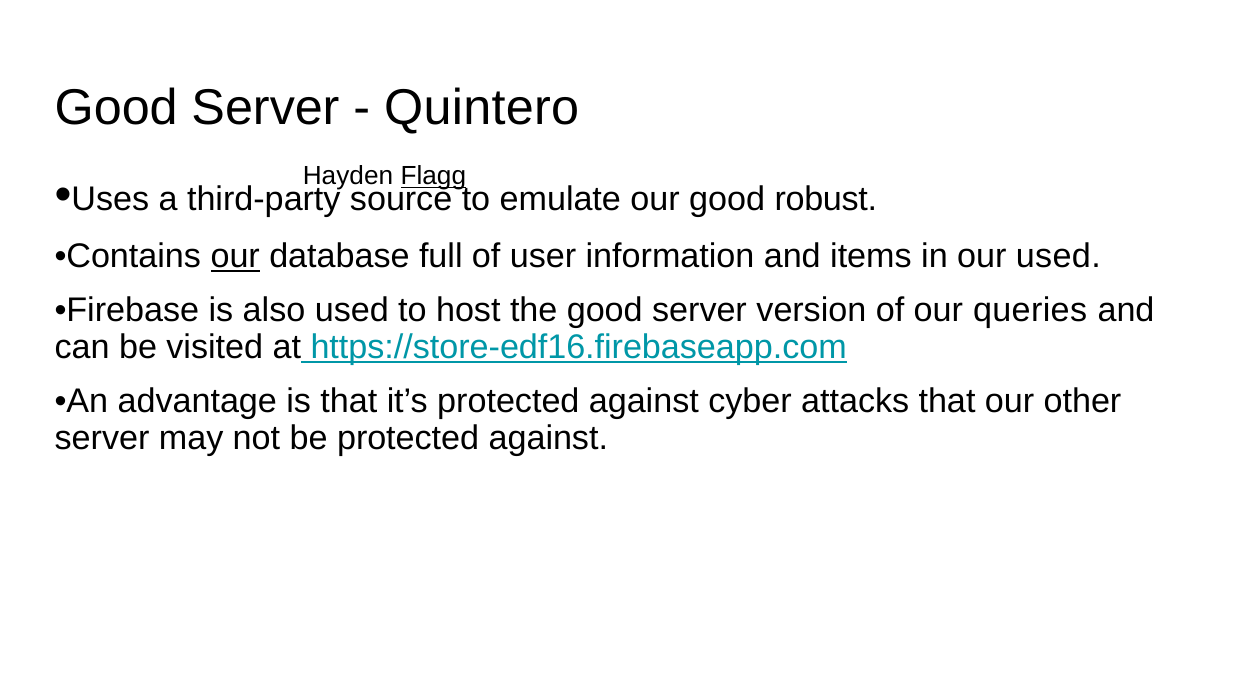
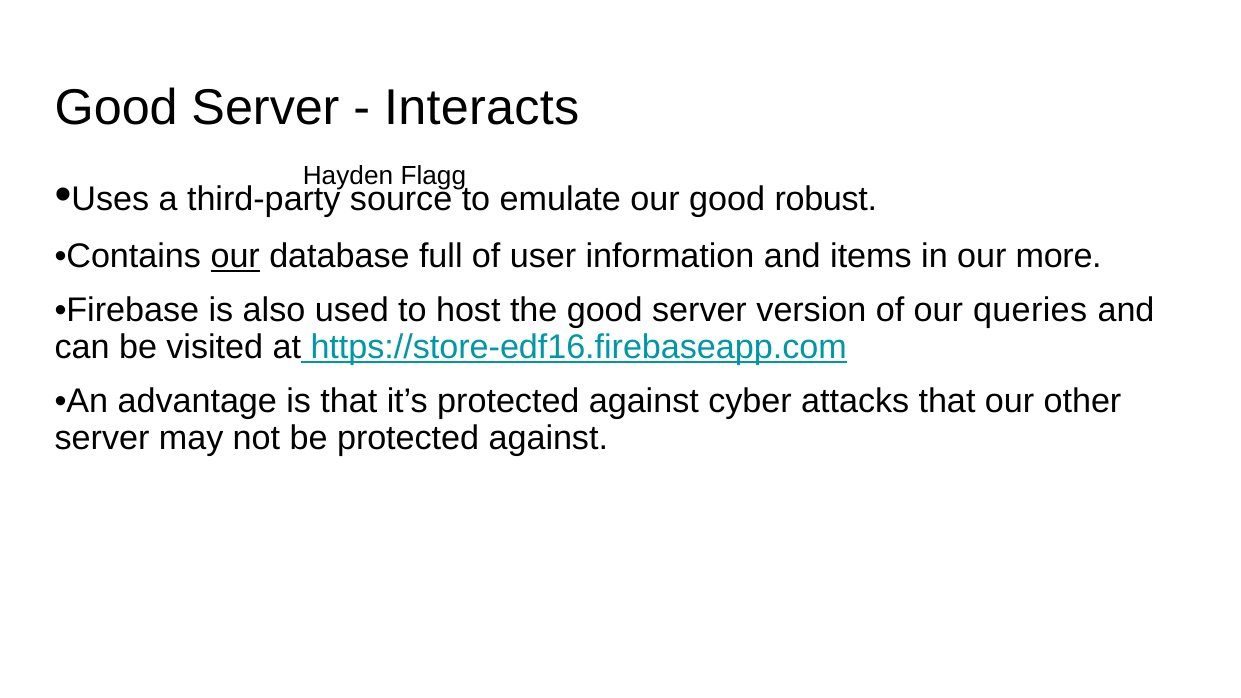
Quintero: Quintero -> Interacts (482, 108)
Flagg underline: present -> none (433, 176)
our used: used -> more (1059, 256)
